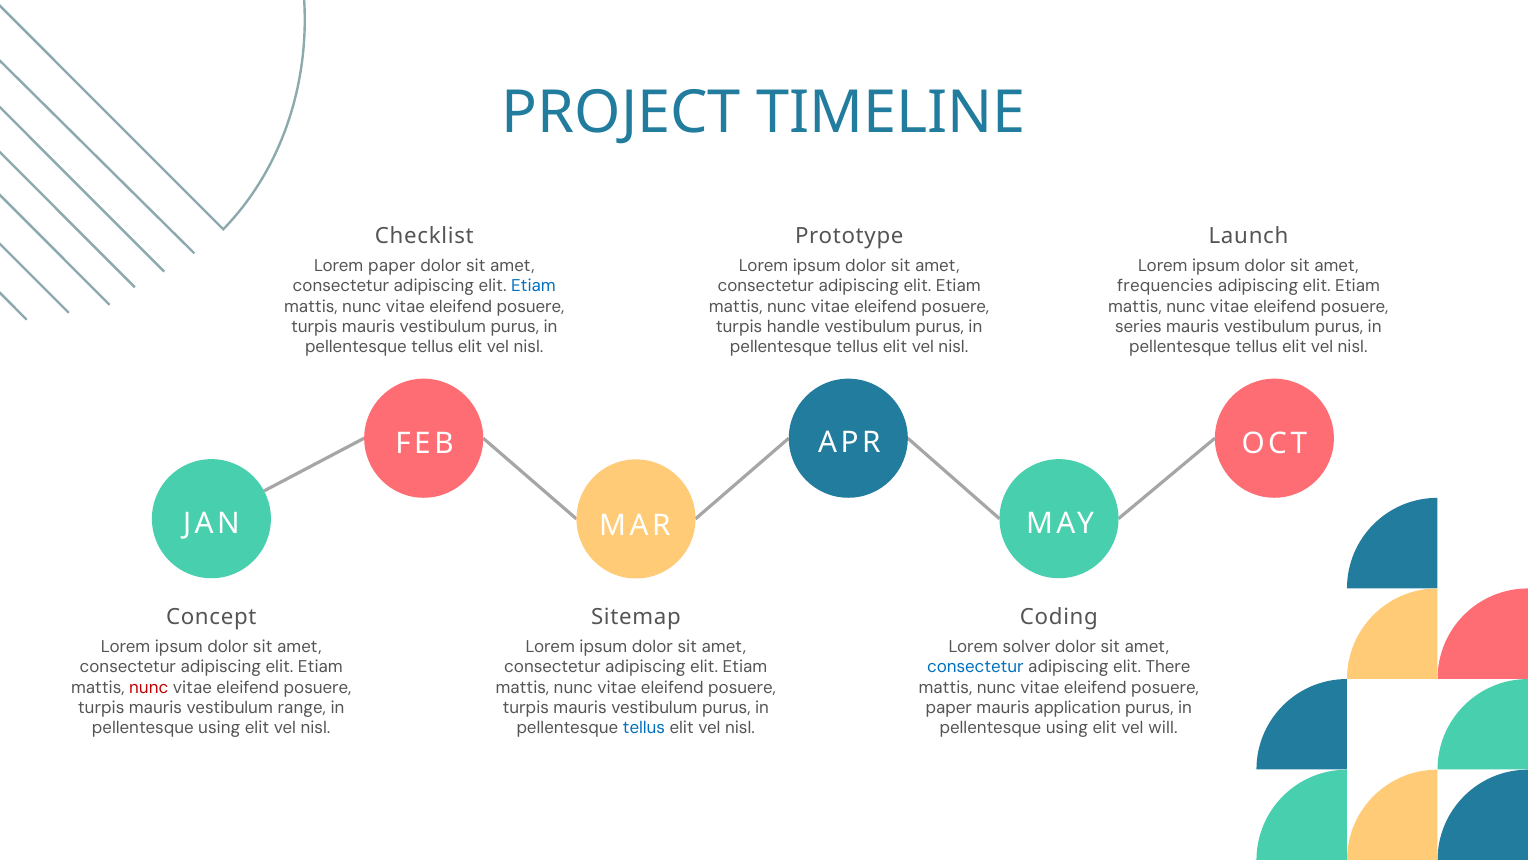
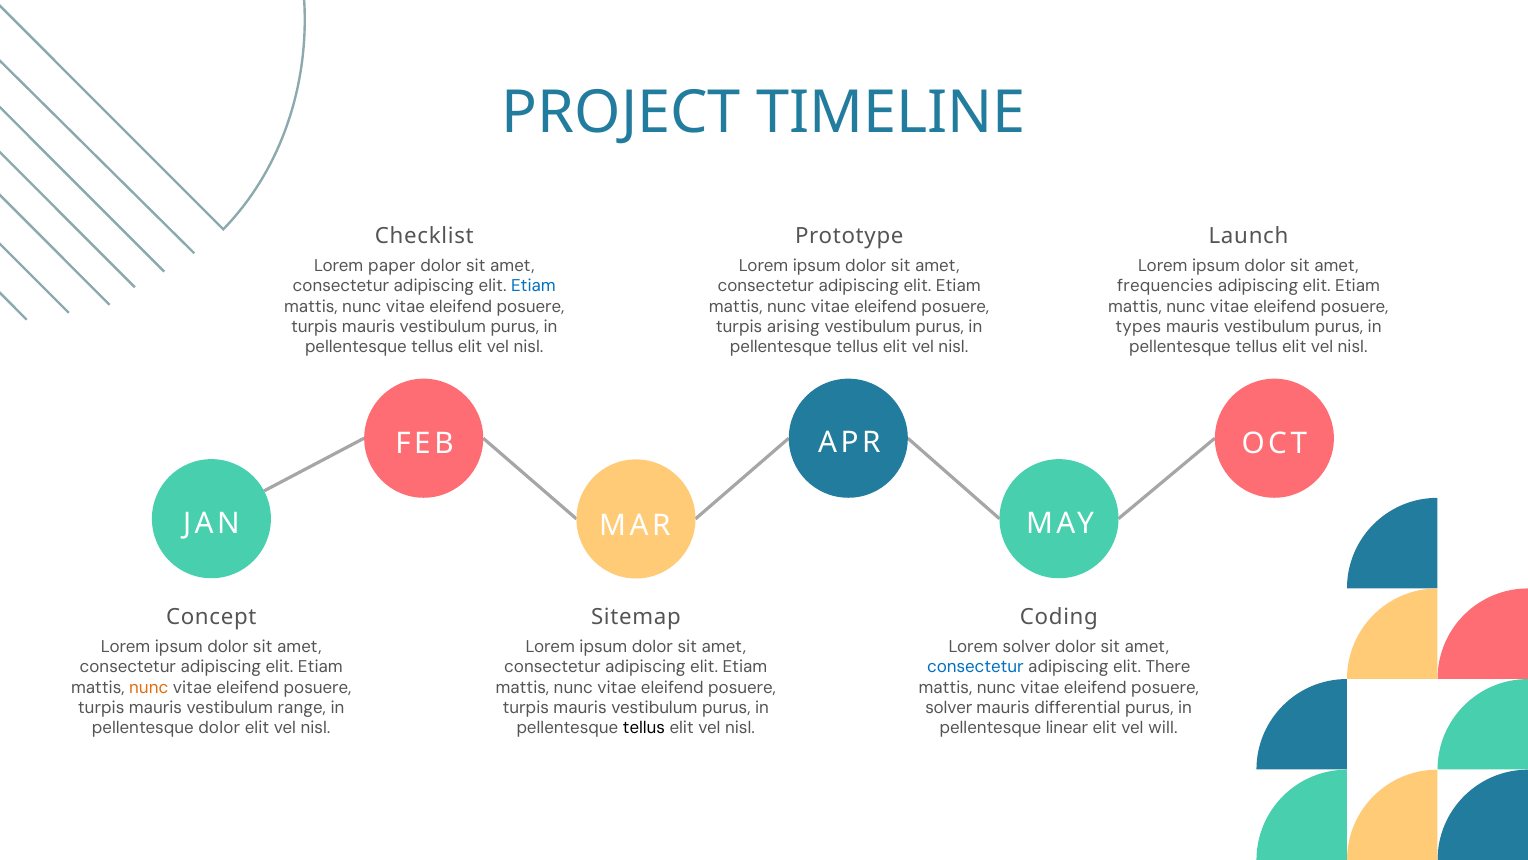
handle: handle -> arising (793, 327)
series: series -> types (1138, 327)
nunc colour: red -> orange (149, 687)
paper: paper -> solver (949, 708)
application: application -> differential (1077, 708)
using: using -> dolor (219, 728)
tellus colour: blue -> black (644, 728)
using: using -> linear (1067, 728)
